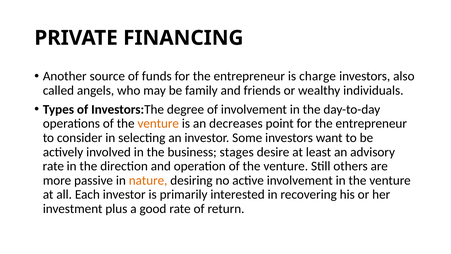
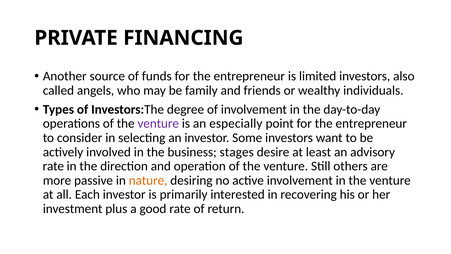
charge: charge -> limited (318, 76)
venture colour: orange -> purple (158, 123)
decreases: decreases -> especially (236, 123)
